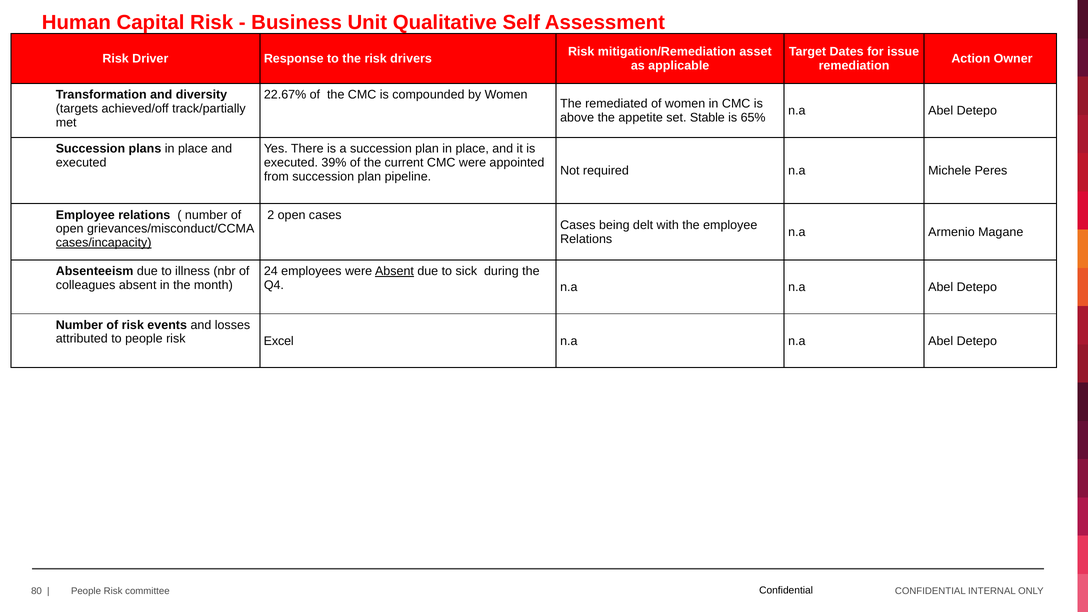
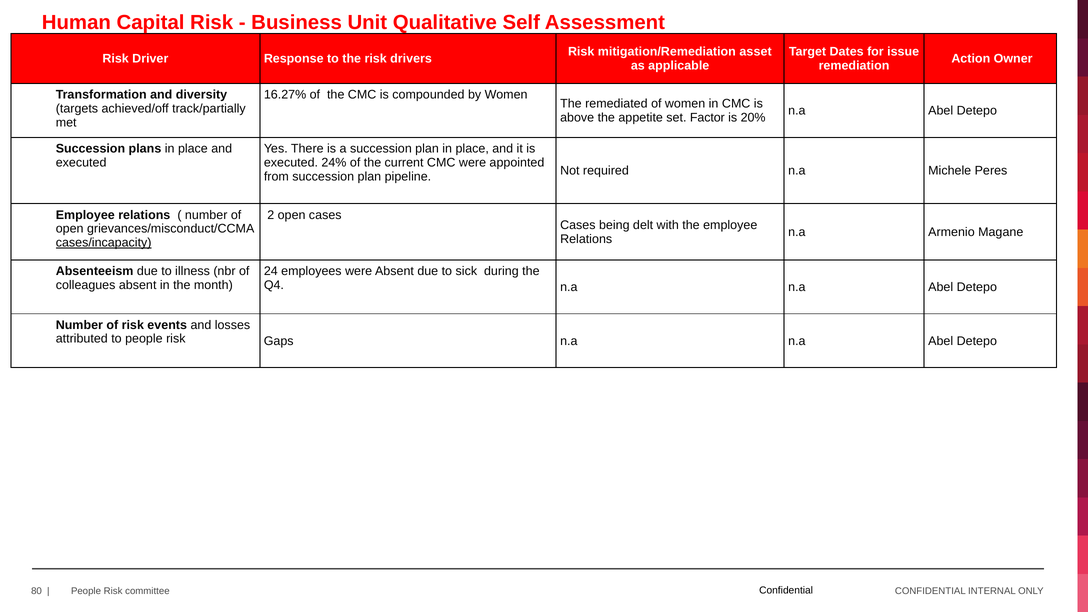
22.67%: 22.67% -> 16.27% (285, 95)
Stable: Stable -> Factor (707, 118)
65%: 65% -> 20% (753, 118)
39%: 39% -> 24% (334, 163)
Absent underline: present -> none (394, 271)
Excel: Excel -> Gaps (279, 341)
